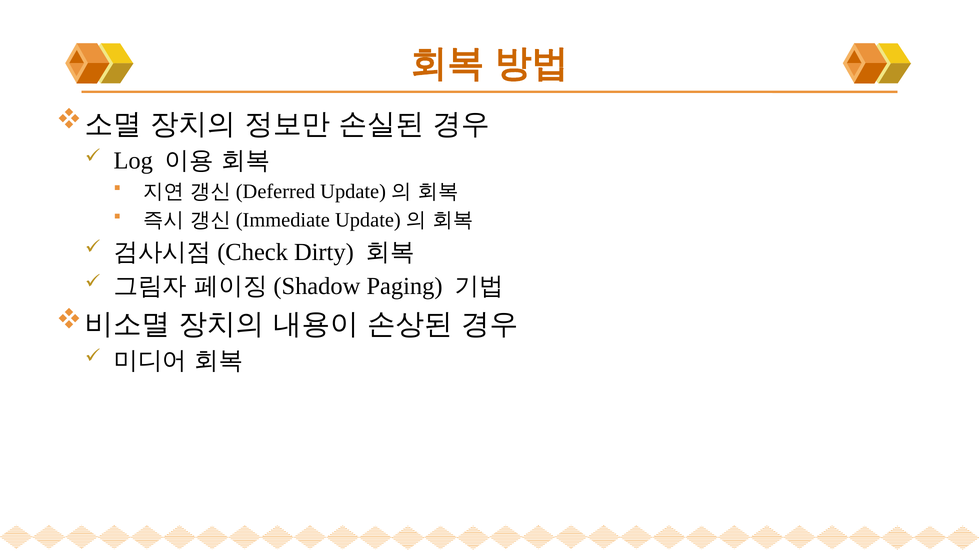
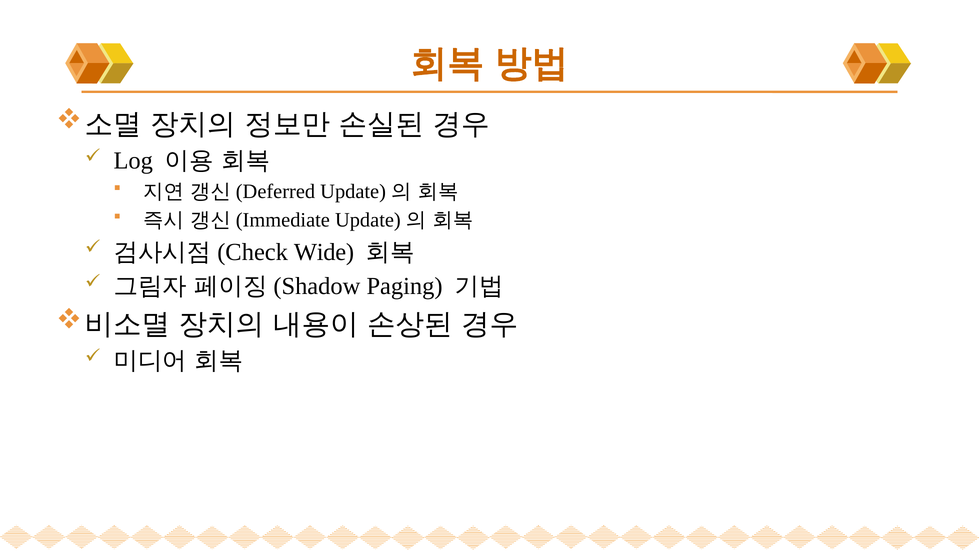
Dirty: Dirty -> Wide (324, 252)
